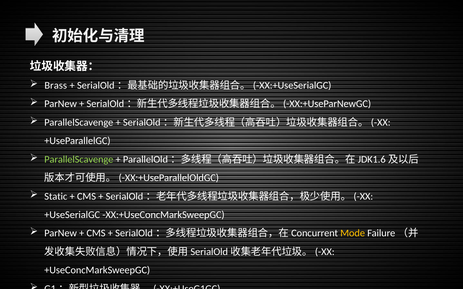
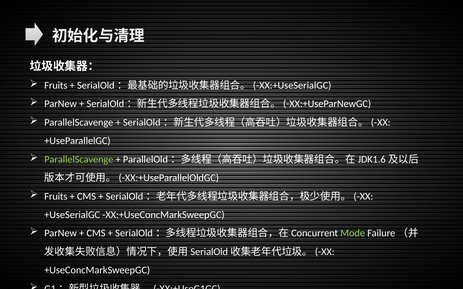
Brass: Brass -> Fruits (56, 86)
Static: Static -> Fruits (56, 197)
Mode colour: yellow -> light green (353, 234)
